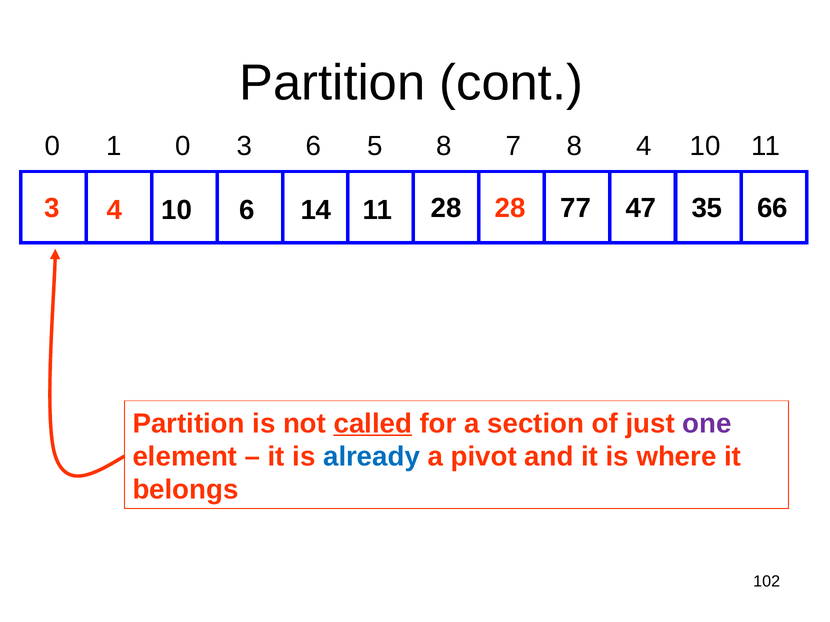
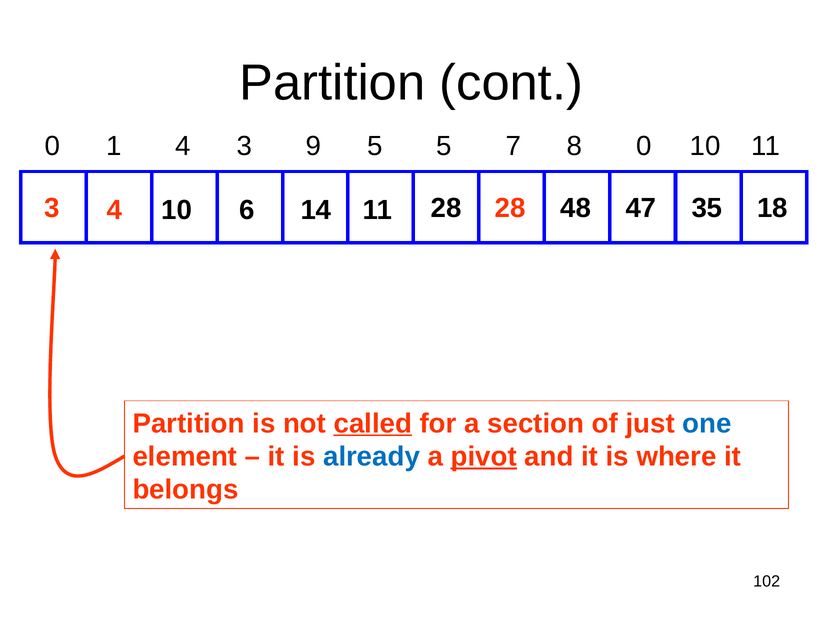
1 0: 0 -> 4 (183, 146)
3 6: 6 -> 9 (314, 146)
5 8: 8 -> 5 (444, 146)
8 4: 4 -> 0 (644, 146)
77: 77 -> 48 (576, 208)
66: 66 -> 18 (772, 208)
one colour: purple -> blue (707, 424)
pivot underline: none -> present (484, 457)
